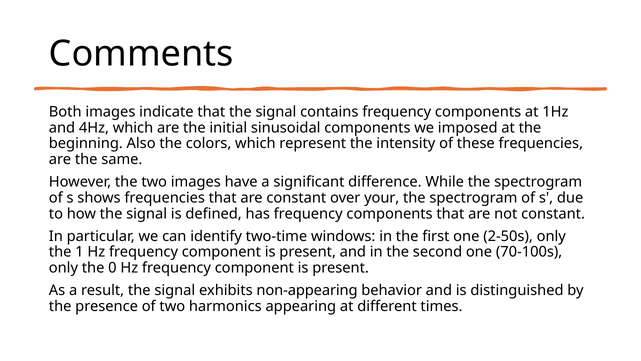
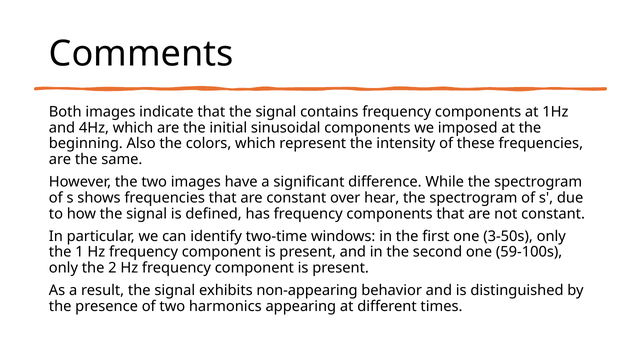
your: your -> hear (382, 198)
2-50s: 2-50s -> 3-50s (508, 236)
70-100s: 70-100s -> 59-100s (529, 252)
0: 0 -> 2 (112, 268)
